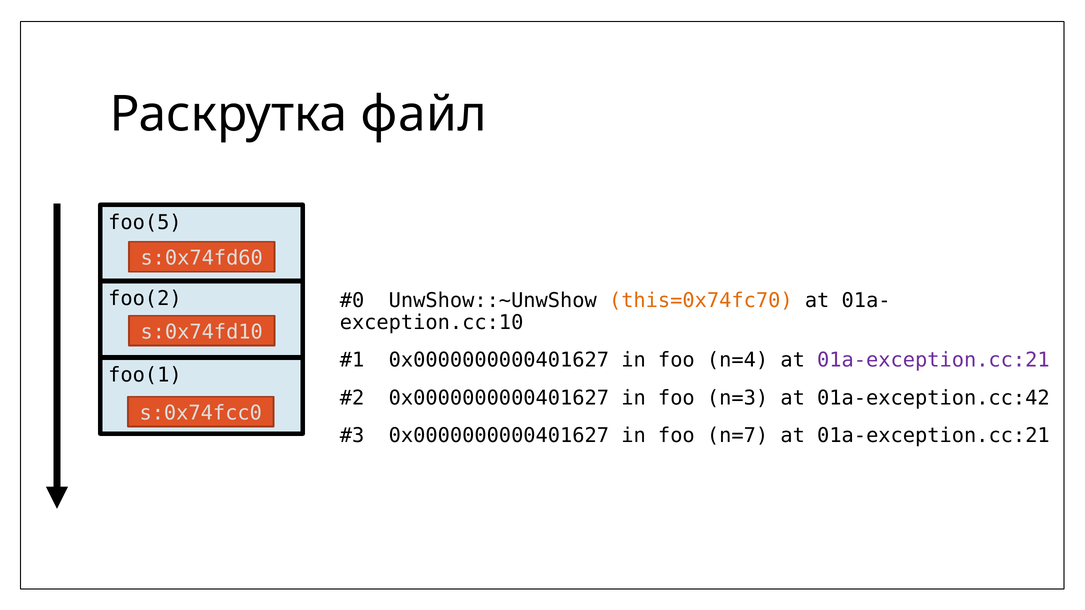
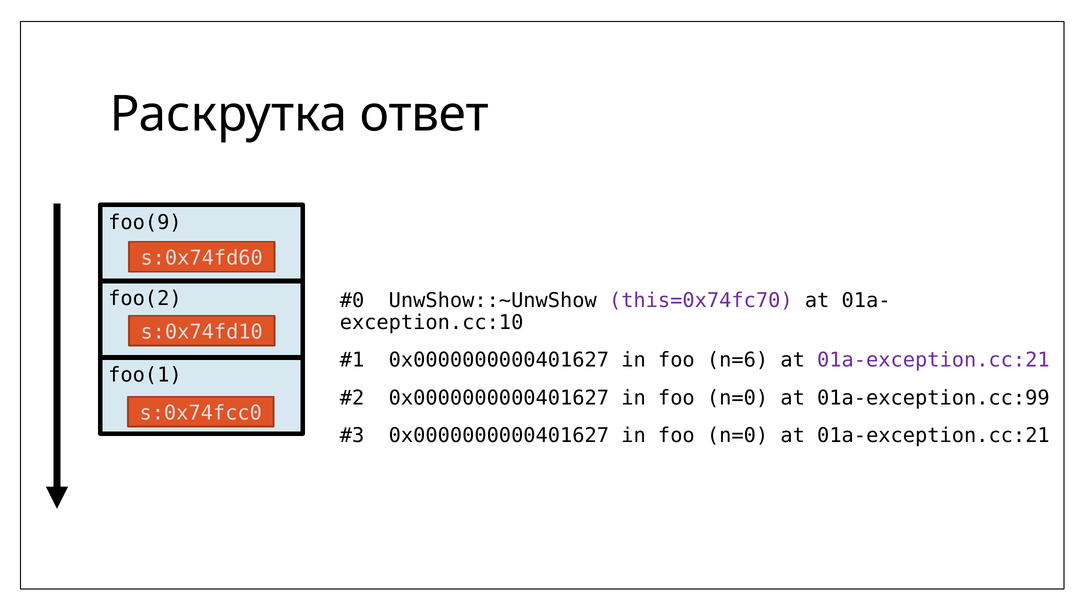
файл: файл -> ответ (424, 114)
foo(5: foo(5 -> foo(9 (145, 222)
this=0x74fc70 colour: orange -> purple (701, 301)
n=4: n=4 -> n=6 (738, 360)
n=3: n=3 -> n=0 (738, 398)
01a-exception.cc:42: 01a-exception.cc:42 -> 01a-exception.cc:99 (933, 398)
n=7: n=7 -> n=0 (738, 436)
